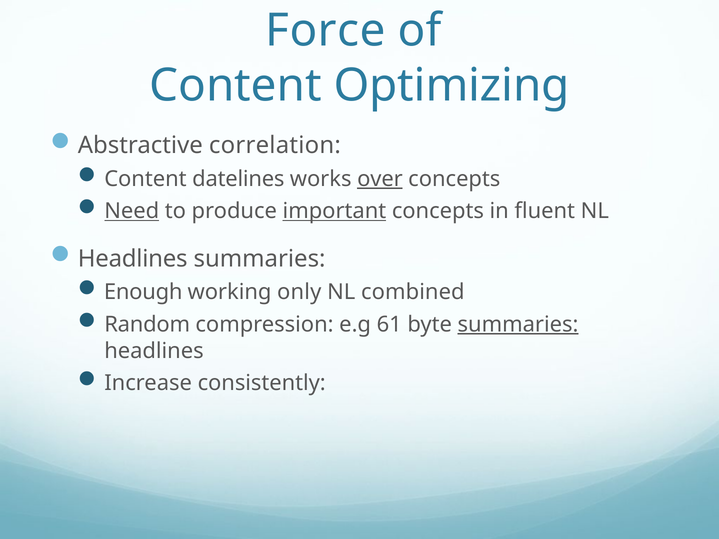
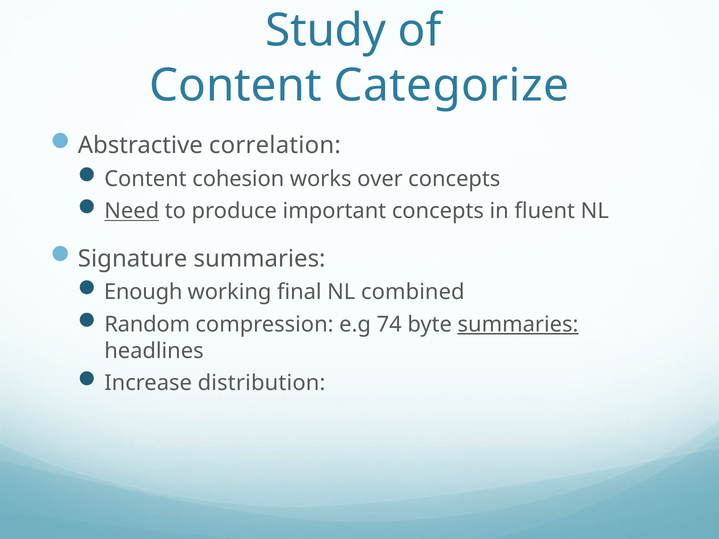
Force: Force -> Study (326, 30)
Optimizing: Optimizing -> Categorize (451, 86)
datelines: datelines -> cohesion (238, 179)
over underline: present -> none (380, 179)
important underline: present -> none (334, 211)
Headlines: Headlines -> Signature (133, 259)
only: only -> final (299, 292)
61: 61 -> 74 (389, 325)
consistently: consistently -> distribution (262, 383)
